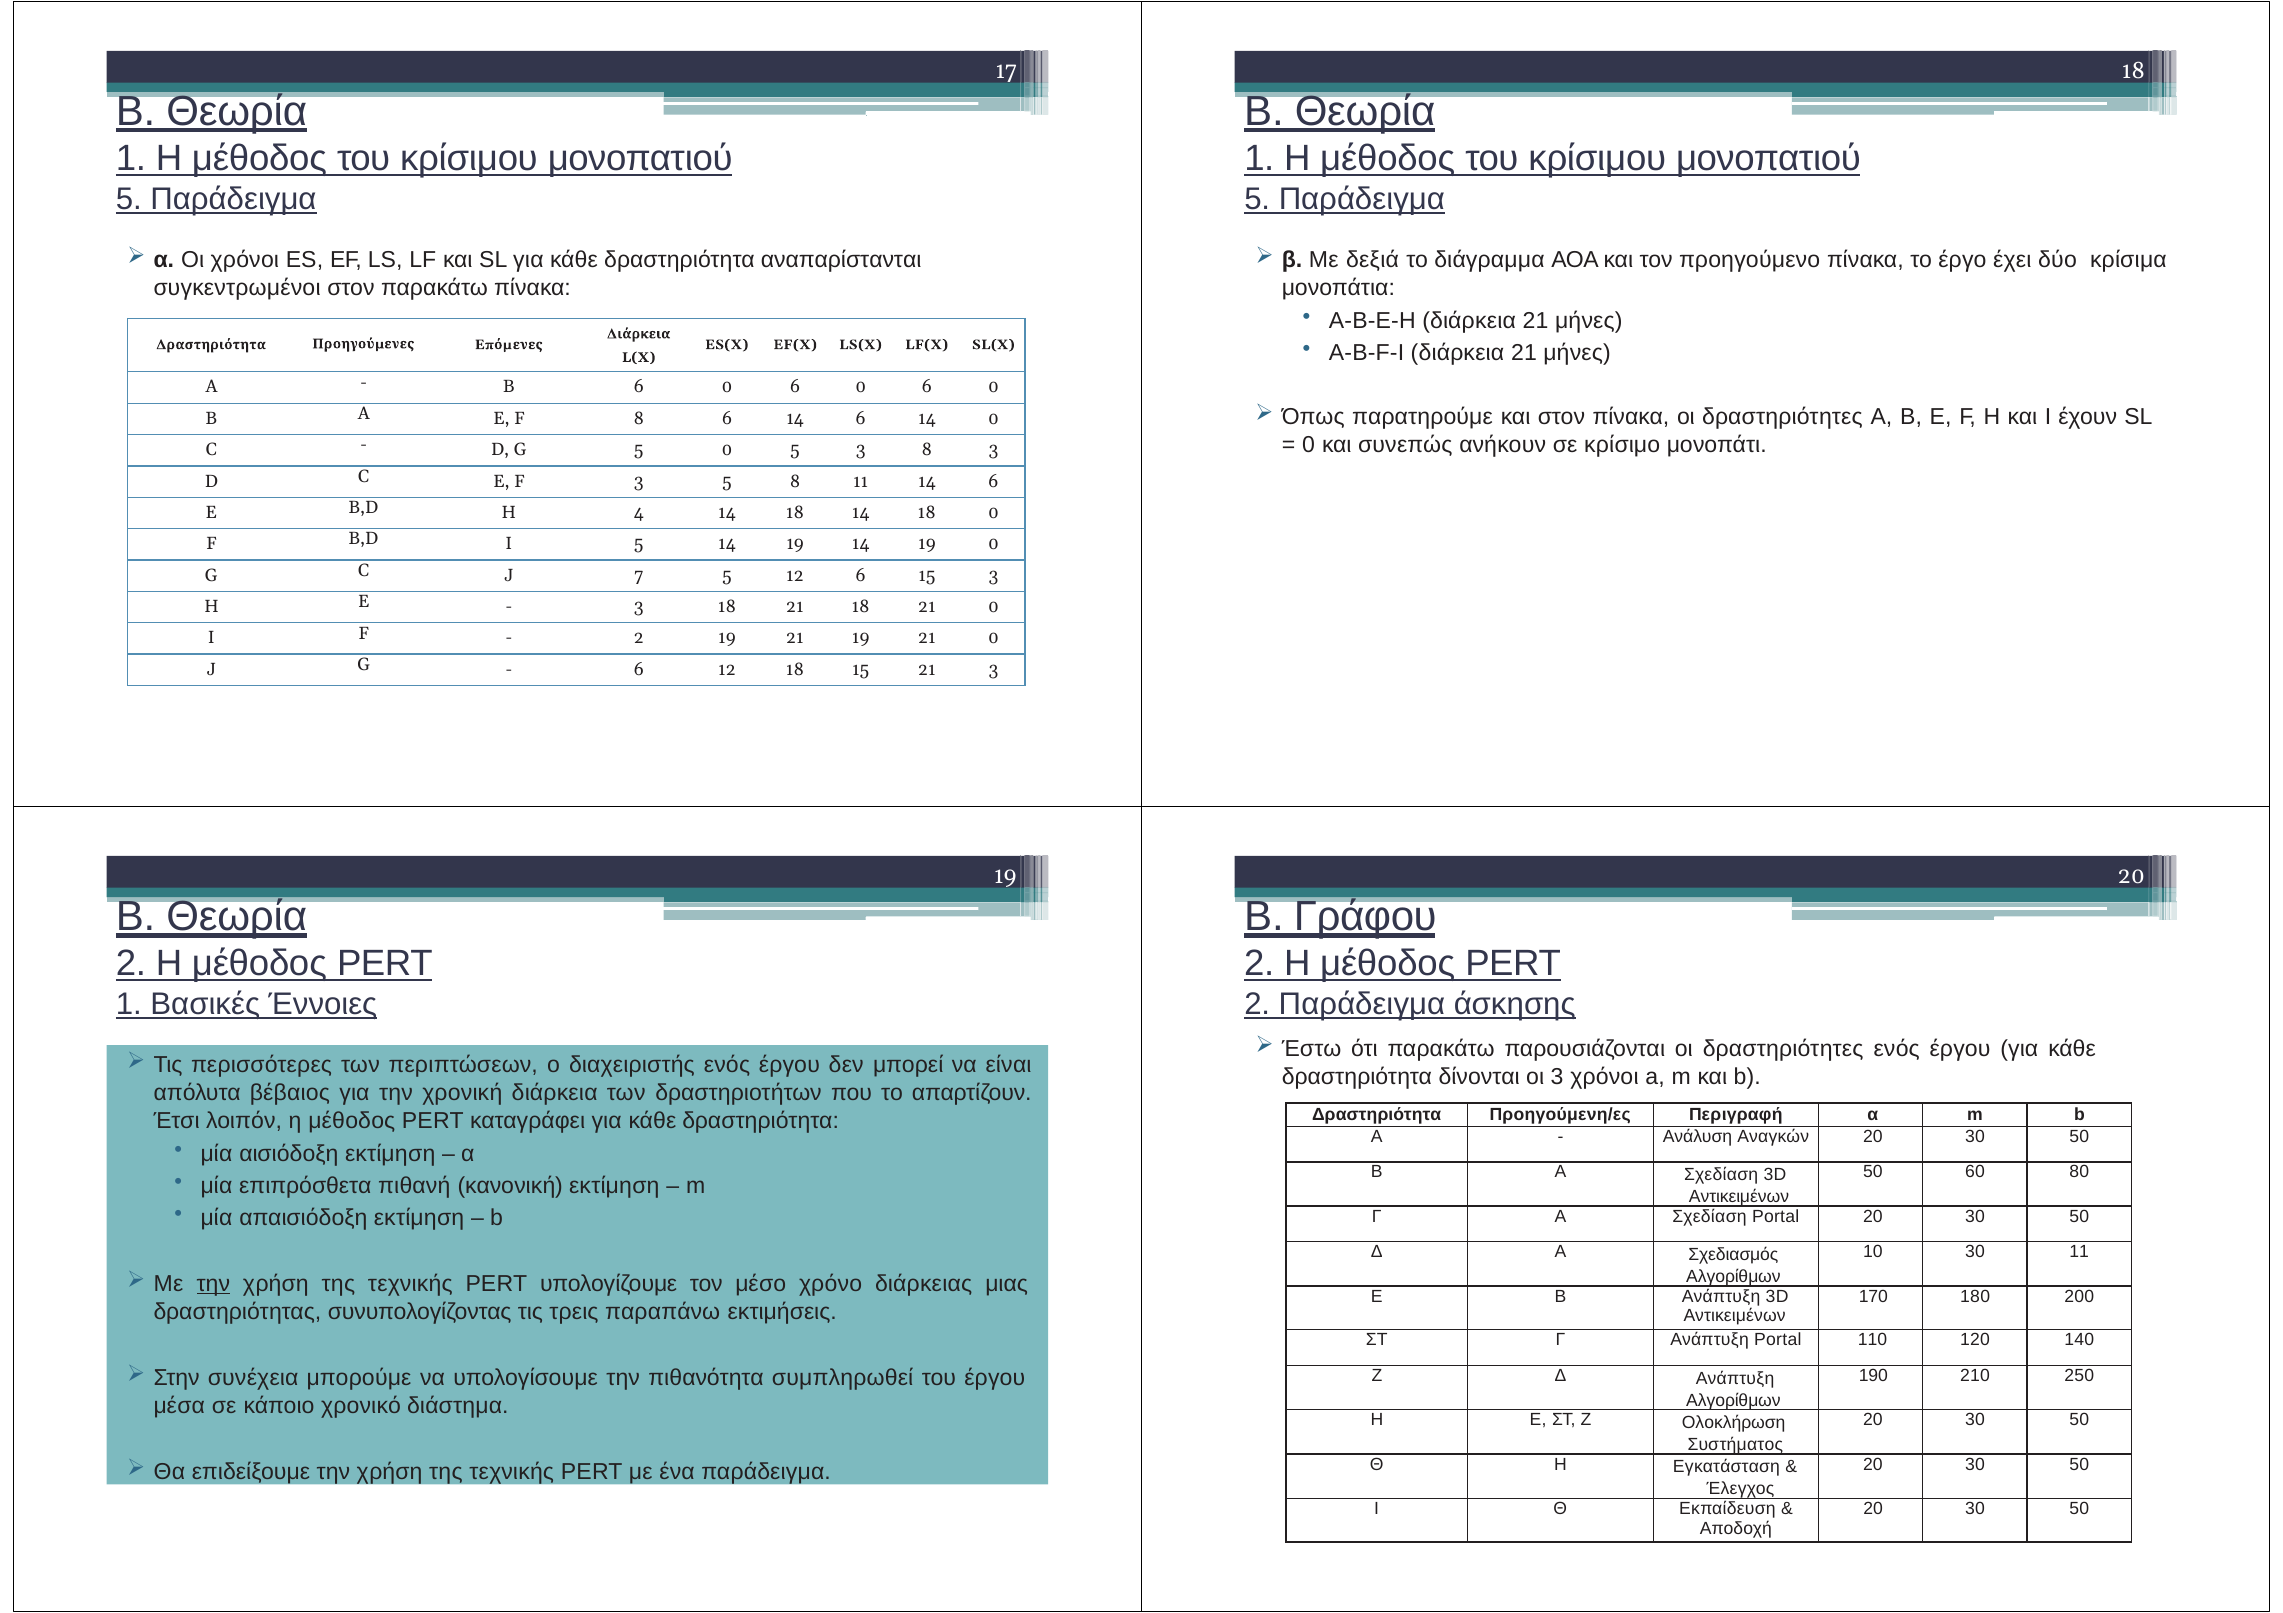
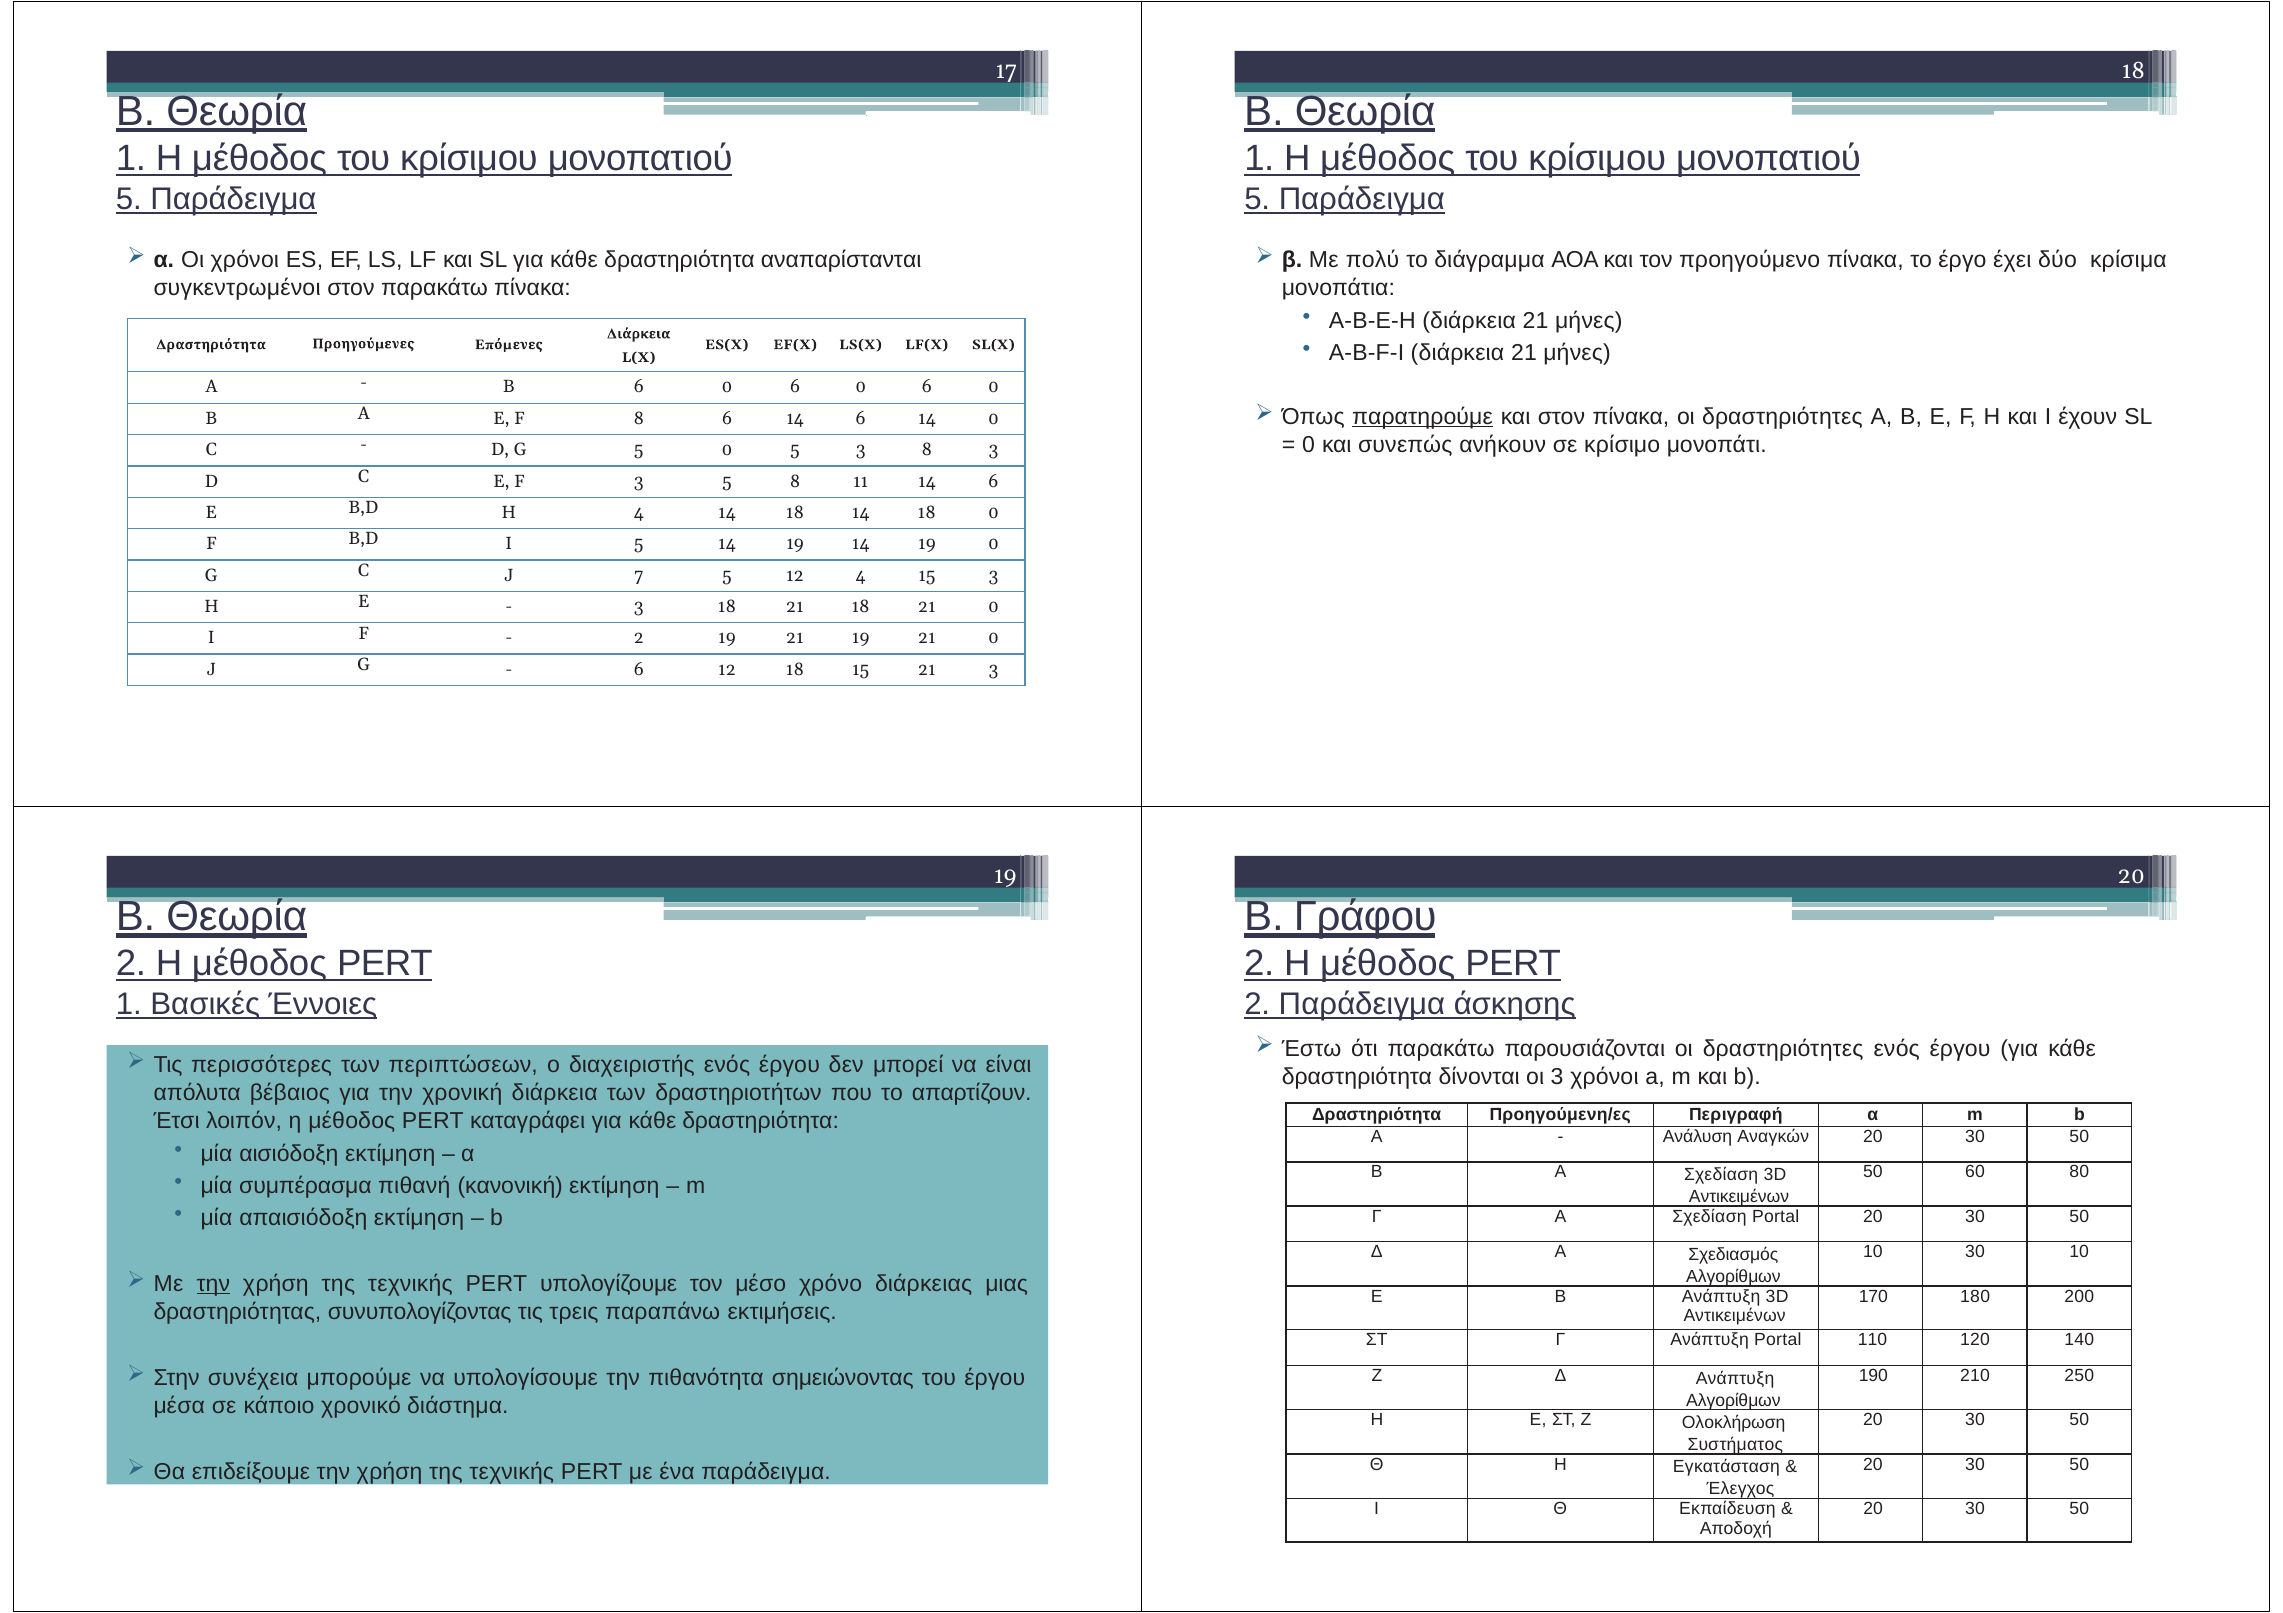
δεξιά: δεξιά -> πολύ (1373, 260)
παρατηρούμε underline: none -> present (1422, 417)
12 6: 6 -> 4 (861, 575)
επιπρόσθετα: επιπρόσθετα -> συμπέρασμα (305, 1186)
30 11: 11 -> 10 (2079, 1252)
συμπληρωθεί: συμπληρωθεί -> σημειώνοντας (843, 1378)
